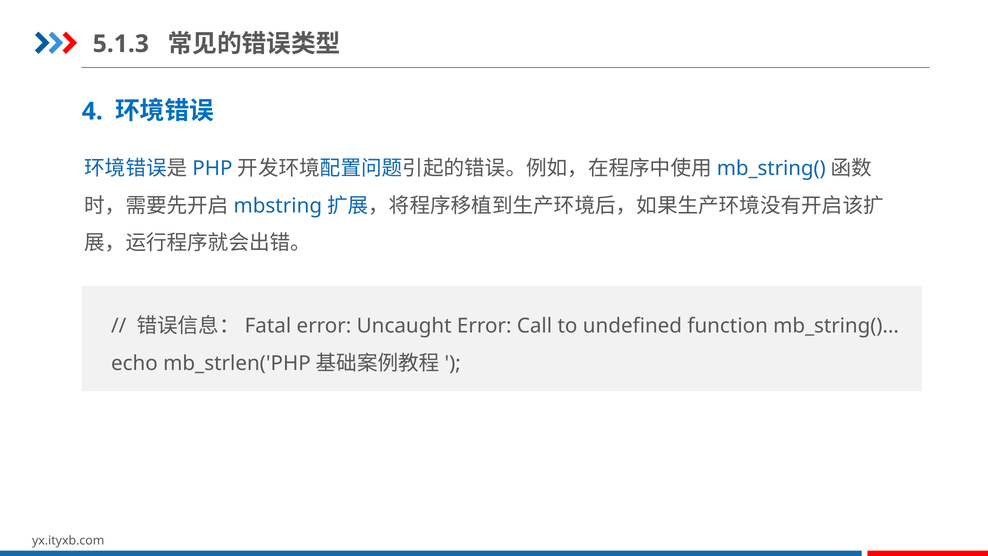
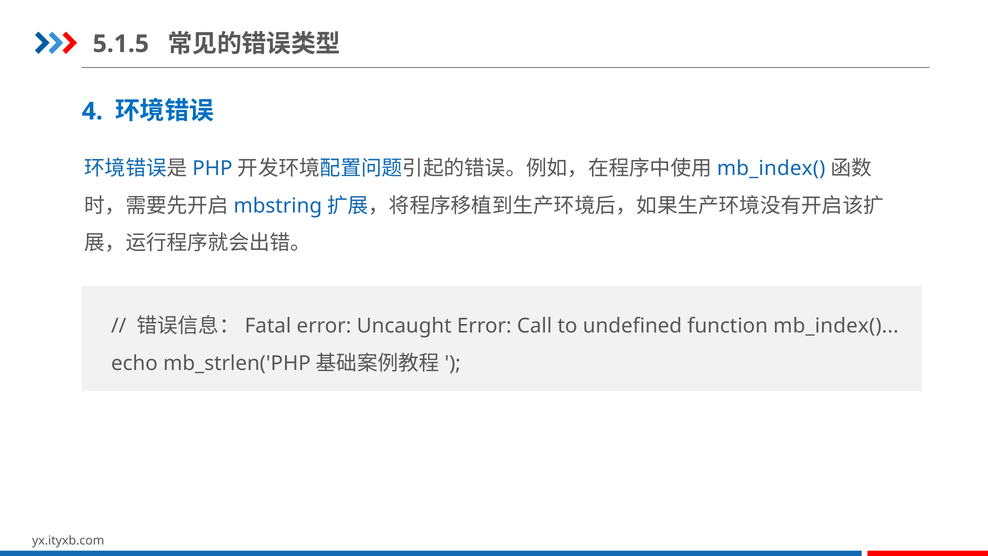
5.1.3: 5.1.3 -> 5.1.5 (121, 44)
mb_string(: mb_string( -> mb_index( (771, 169)
function mb_string(: mb_string( -> mb_index( (836, 326)
